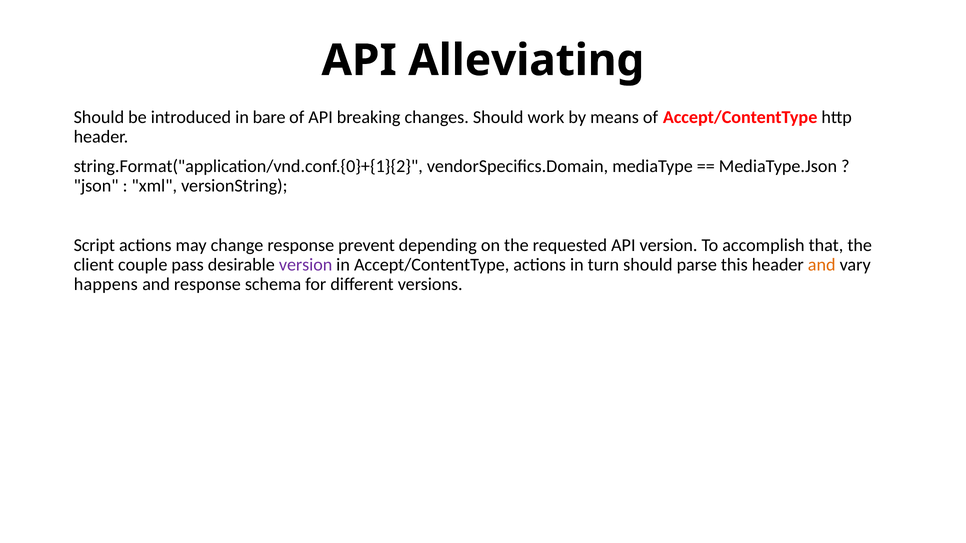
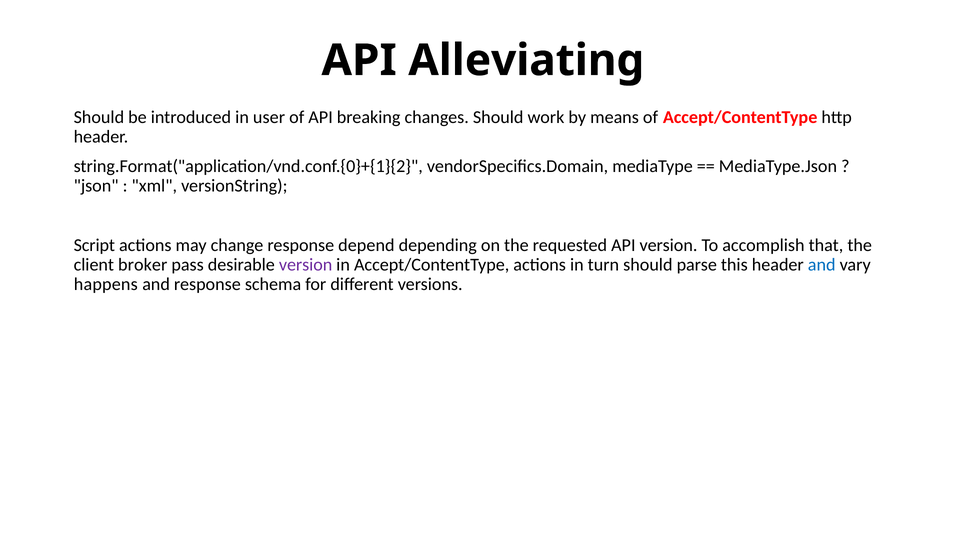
bare: bare -> user (269, 117)
prevent: prevent -> depend (366, 245)
couple: couple -> broker (143, 265)
and colour: orange -> blue (822, 265)
